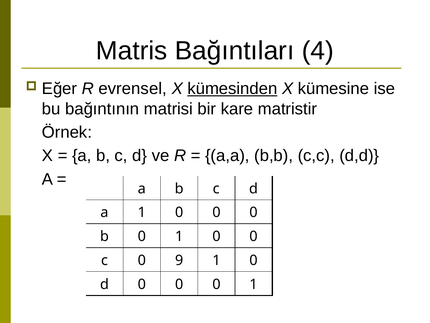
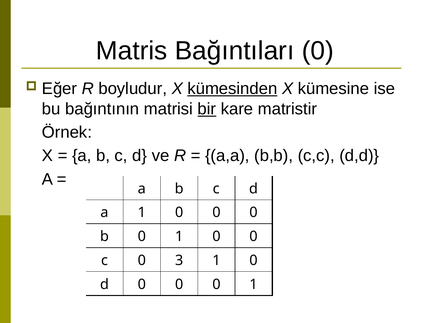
Bağıntıları 4: 4 -> 0 (318, 51)
evrensel: evrensel -> boyludur (133, 89)
bir underline: none -> present (207, 109)
9: 9 -> 3 (179, 260)
